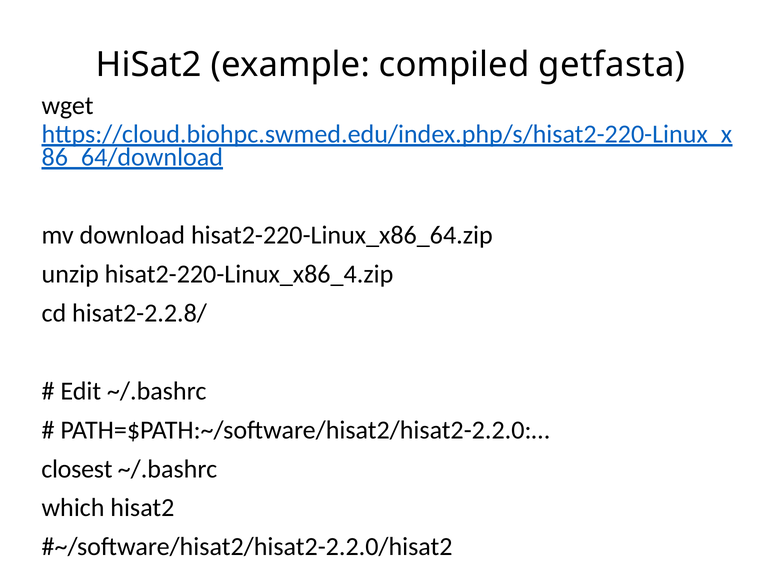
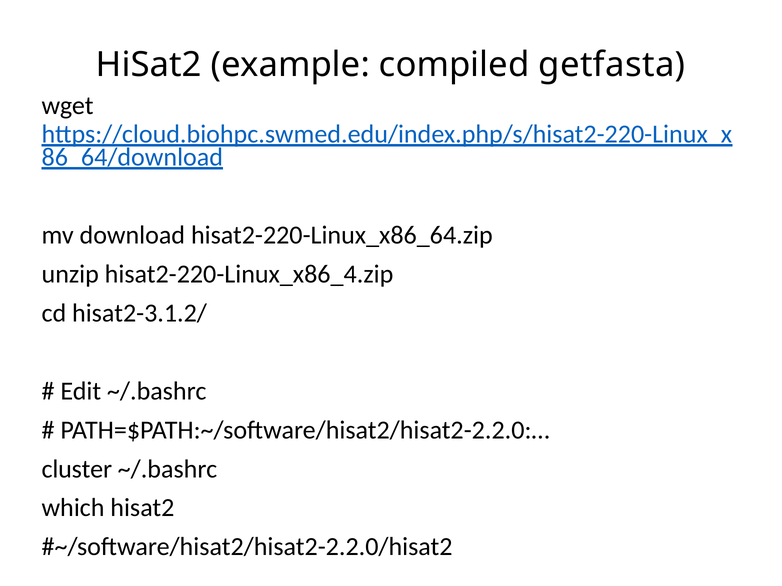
hisat2-2.2.8/: hisat2-2.2.8/ -> hisat2-3.1.2/ (139, 313)
closest: closest -> cluster (77, 469)
